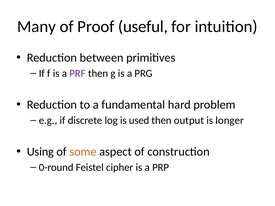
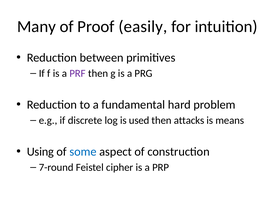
useful: useful -> easily (143, 27)
output: output -> attacks (189, 121)
longer: longer -> means (230, 121)
some colour: orange -> blue (83, 152)
0-round: 0-round -> 7-round (56, 168)
